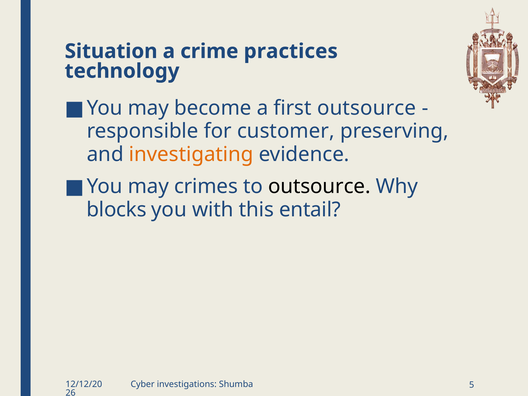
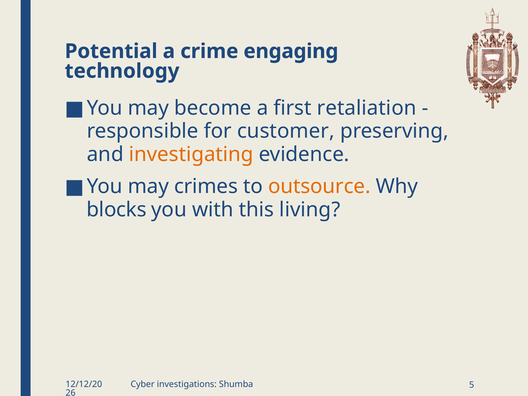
Situation: Situation -> Potential (111, 51)
practices: practices -> engaging (291, 51)
first outsource: outsource -> retaliation (367, 108)
outsource colour: black -> orange (319, 186)
entail: entail -> living (310, 210)
